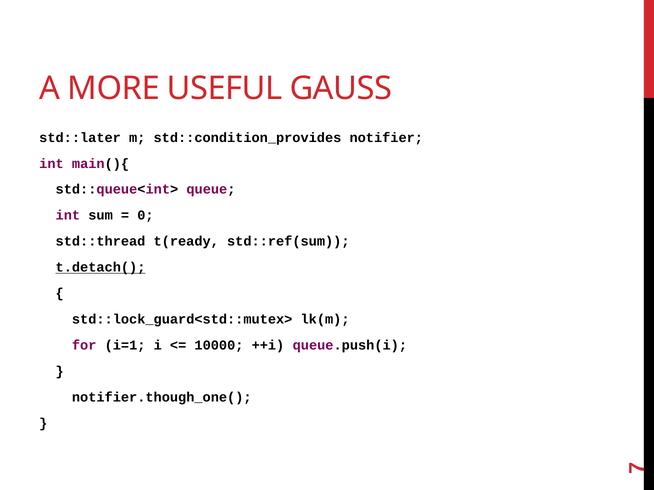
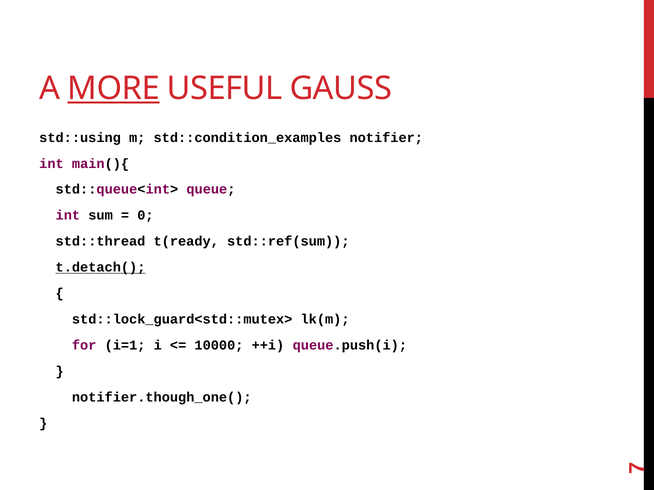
MORE underline: none -> present (114, 88)
std::later: std::later -> std::using (80, 138)
std::condition_provides: std::condition_provides -> std::condition_examples (247, 138)
